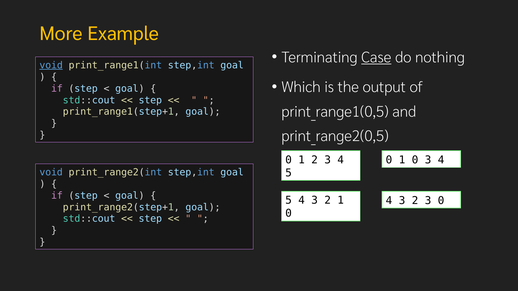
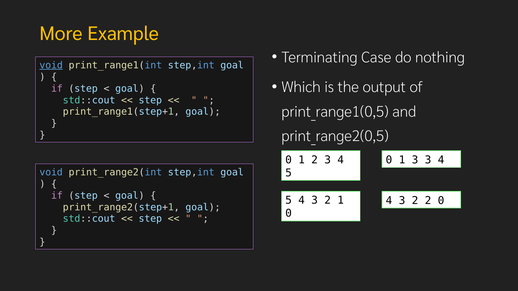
Case underline: present -> none (376, 58)
0 1 0: 0 -> 3 (415, 160)
3 2 3: 3 -> 2 (428, 201)
